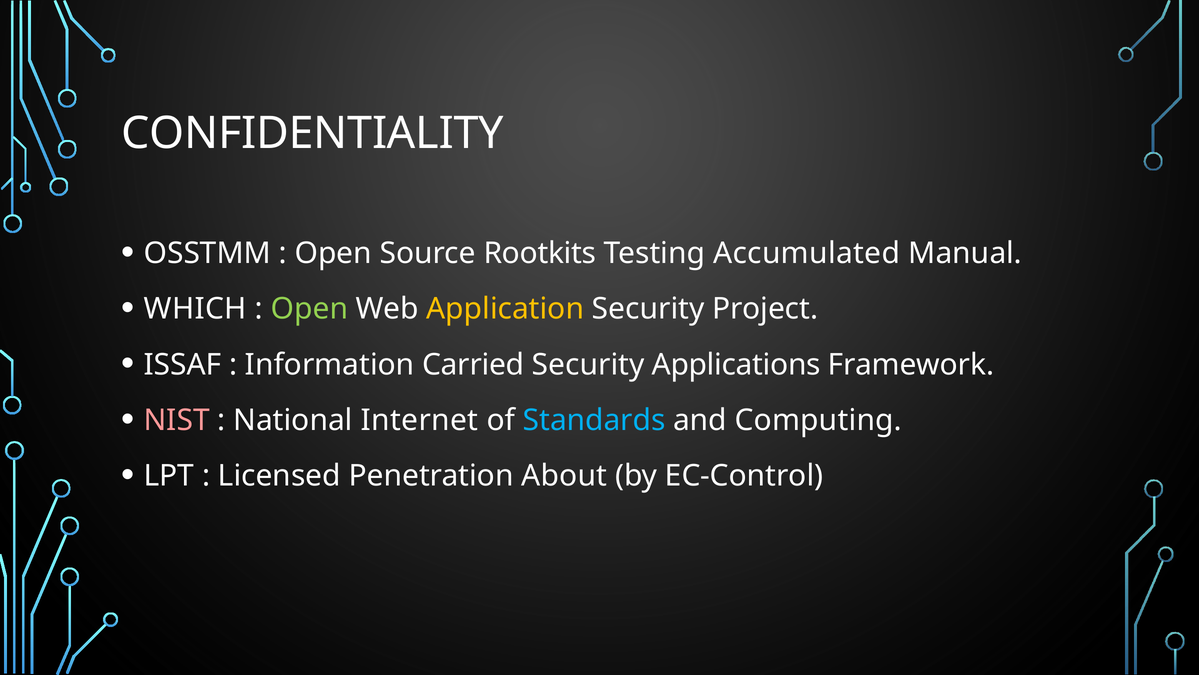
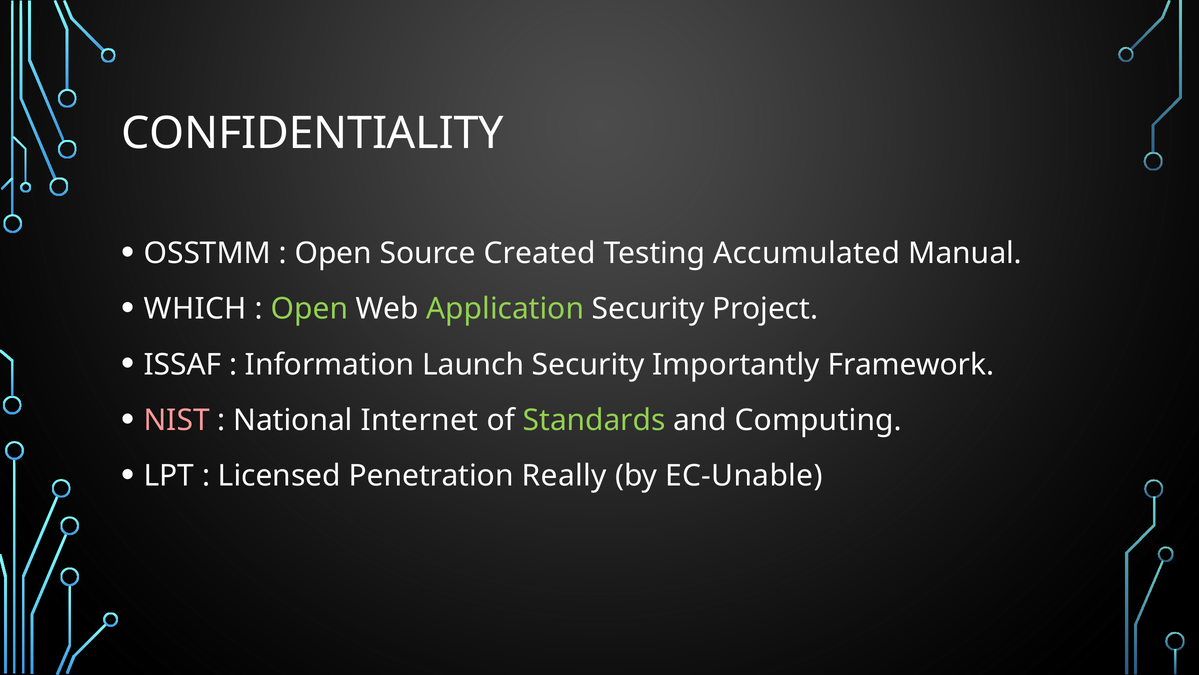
Rootkits: Rootkits -> Created (540, 253)
Application colour: yellow -> light green (505, 309)
Carried: Carried -> Launch (473, 364)
Applications: Applications -> Importantly (736, 364)
Standards colour: light blue -> light green (594, 420)
About: About -> Really (564, 476)
EC-Control: EC-Control -> EC-Unable (744, 476)
